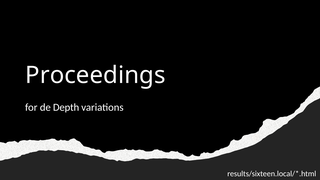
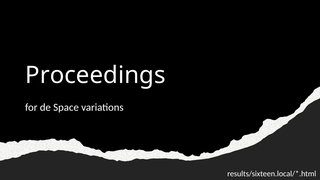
Depth: Depth -> Space (66, 107)
